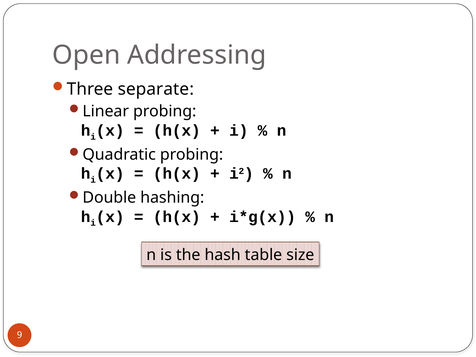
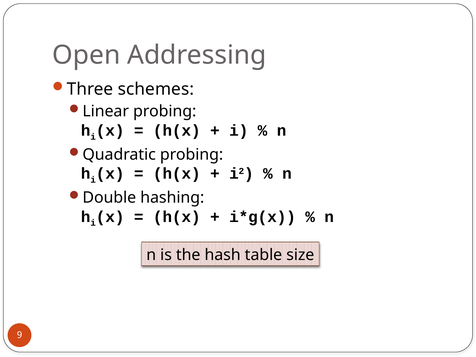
separate: separate -> schemes (156, 89)
